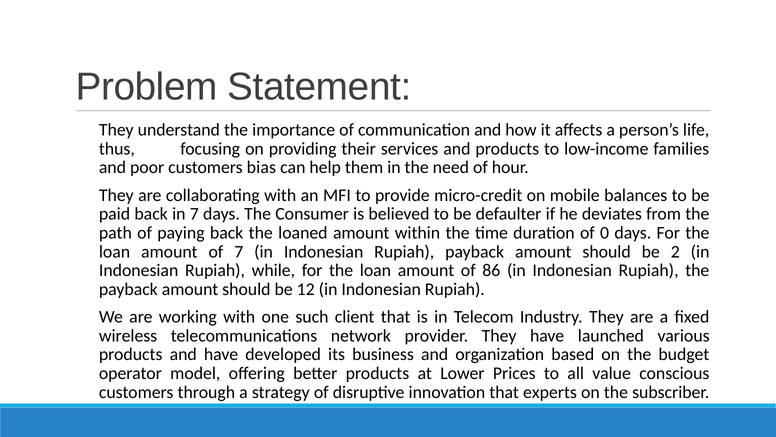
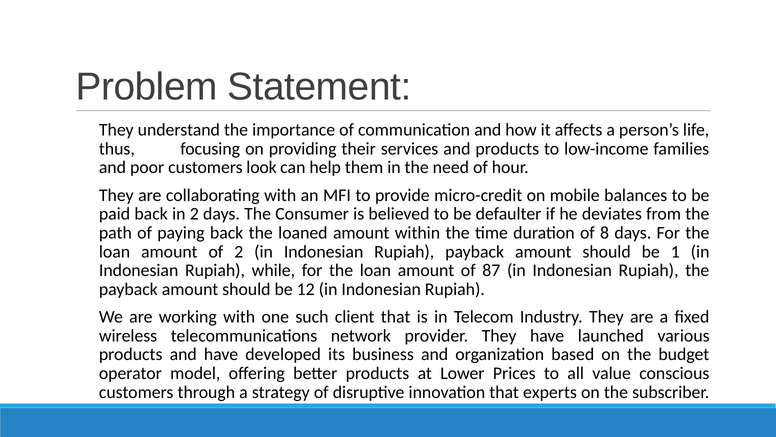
bias: bias -> look (262, 167)
in 7: 7 -> 2 (194, 214)
0: 0 -> 8 (605, 233)
of 7: 7 -> 2 (239, 251)
2: 2 -> 1 (675, 251)
86: 86 -> 87 (491, 270)
